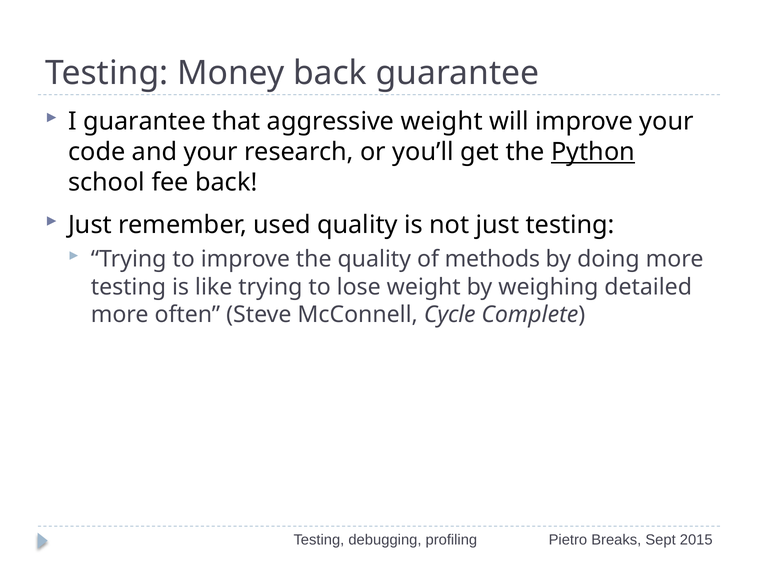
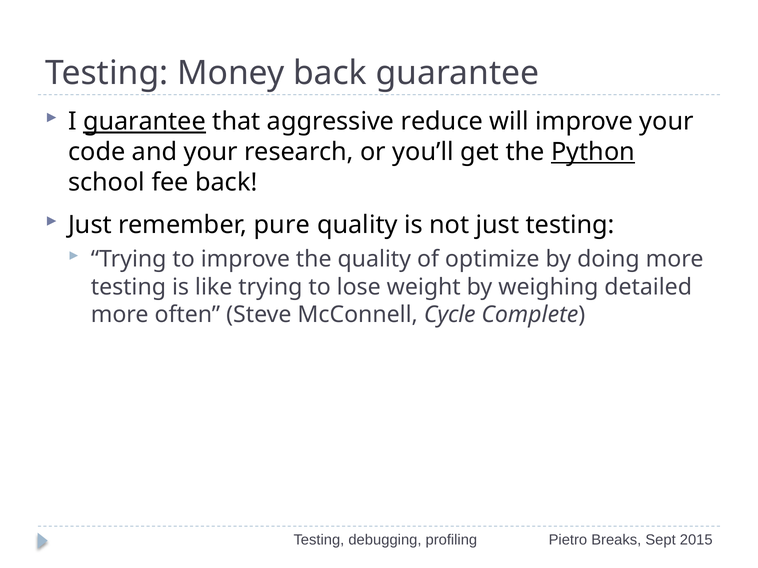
guarantee underline: none -> present (145, 122)
aggressive weight: weight -> reduce (442, 122)
used: used -> pure (282, 225)
methods: methods -> optimize (492, 259)
